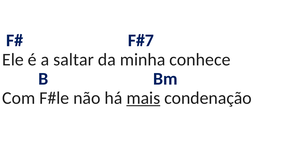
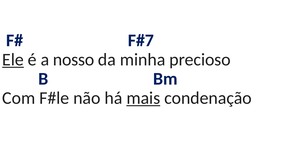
Ele underline: none -> present (13, 60)
saltar: saltar -> nosso (74, 60)
conhece: conhece -> precioso (200, 60)
